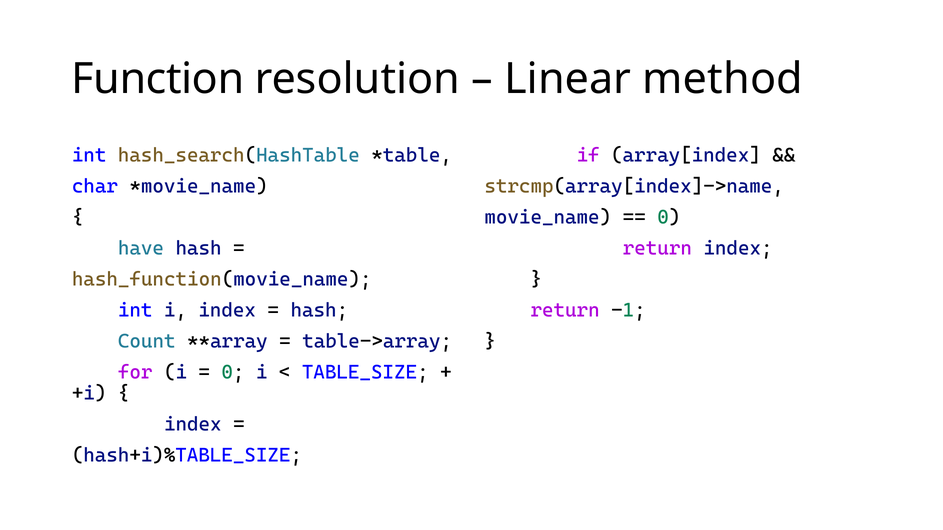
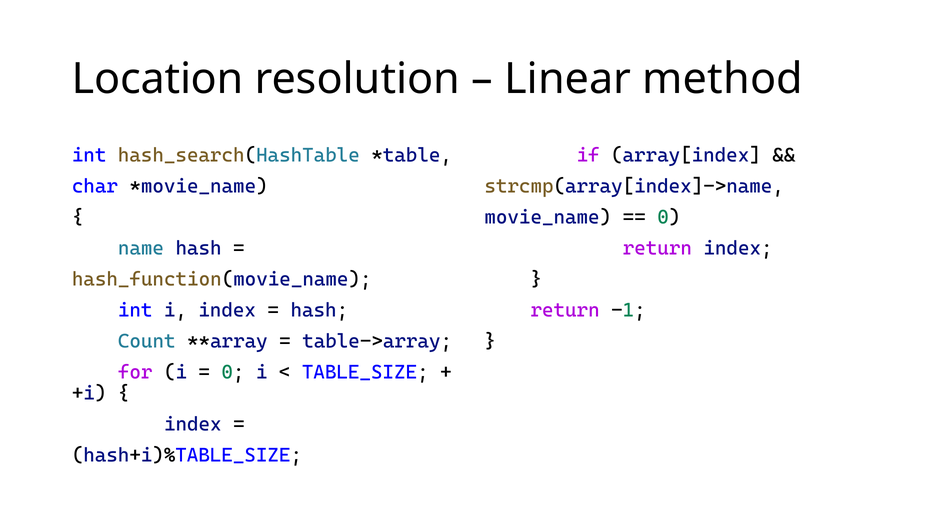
Function: Function -> Location (158, 79)
have: have -> name (141, 248)
